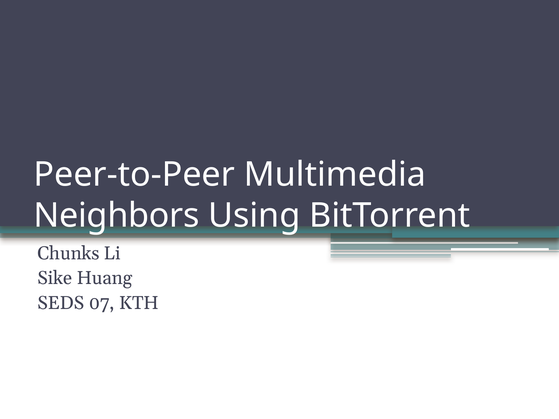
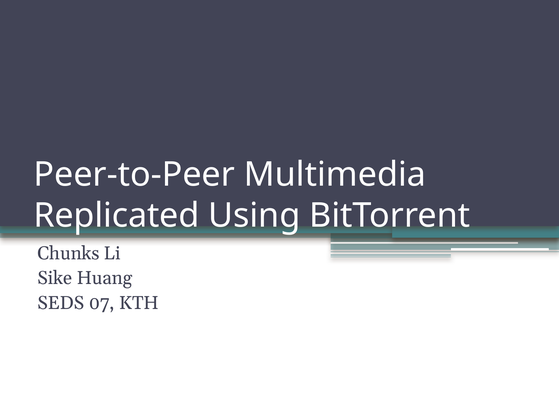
Neighbors: Neighbors -> Replicated (116, 216)
